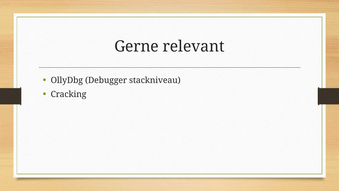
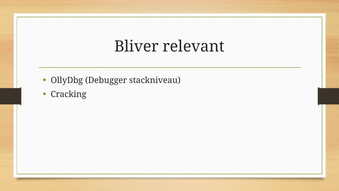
Gerne: Gerne -> Bliver (136, 47)
